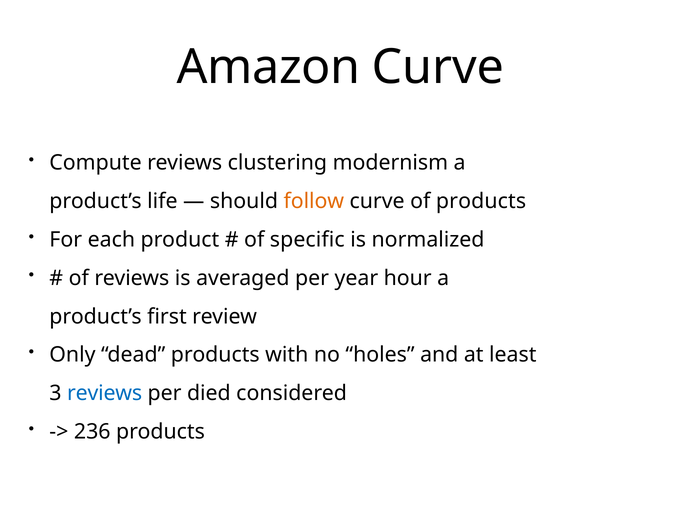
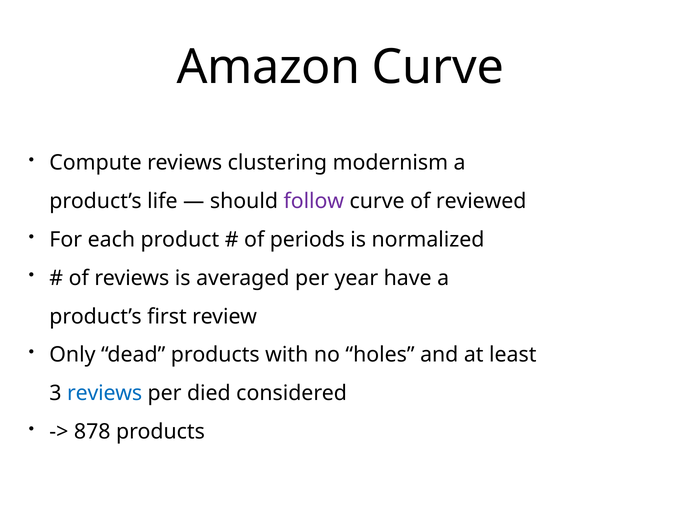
follow colour: orange -> purple (314, 201)
of products: products -> reviewed (481, 201)
specific: specific -> periods (307, 239)
hour: hour -> have (408, 278)
236: 236 -> 878 (92, 431)
